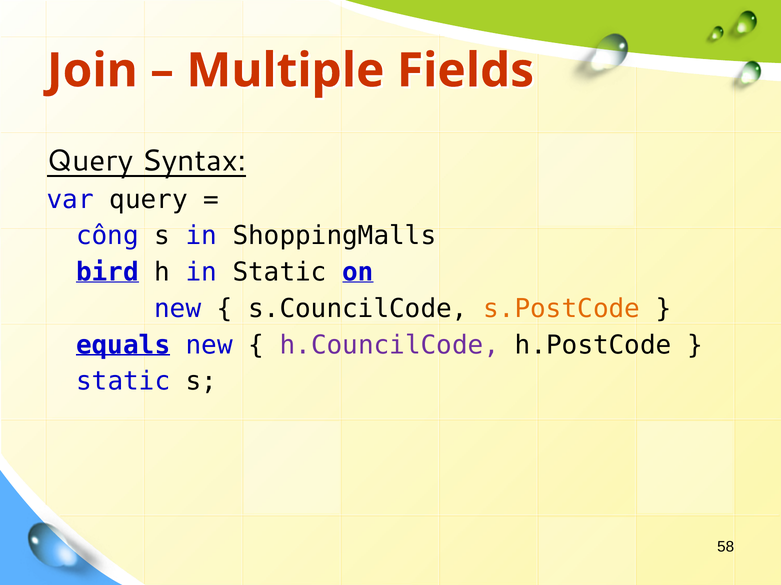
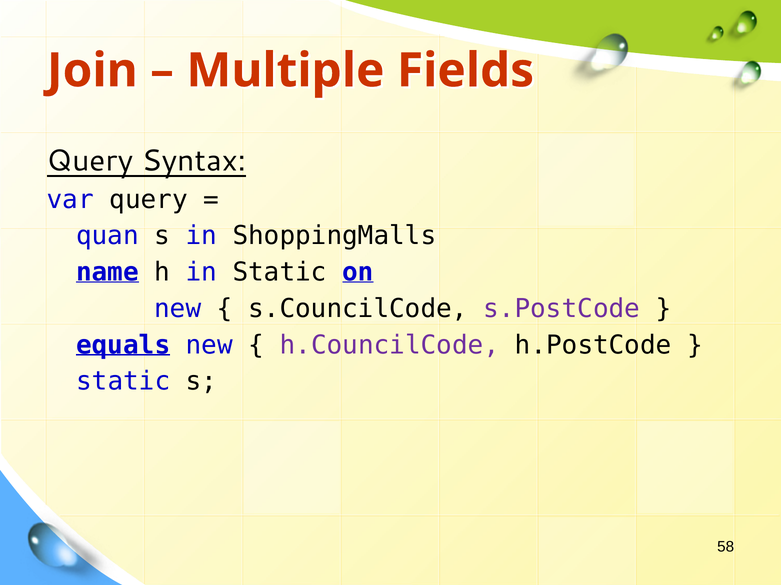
công: công -> quan (107, 236)
bird: bird -> name (107, 273)
s.PostCode colour: orange -> purple (562, 309)
